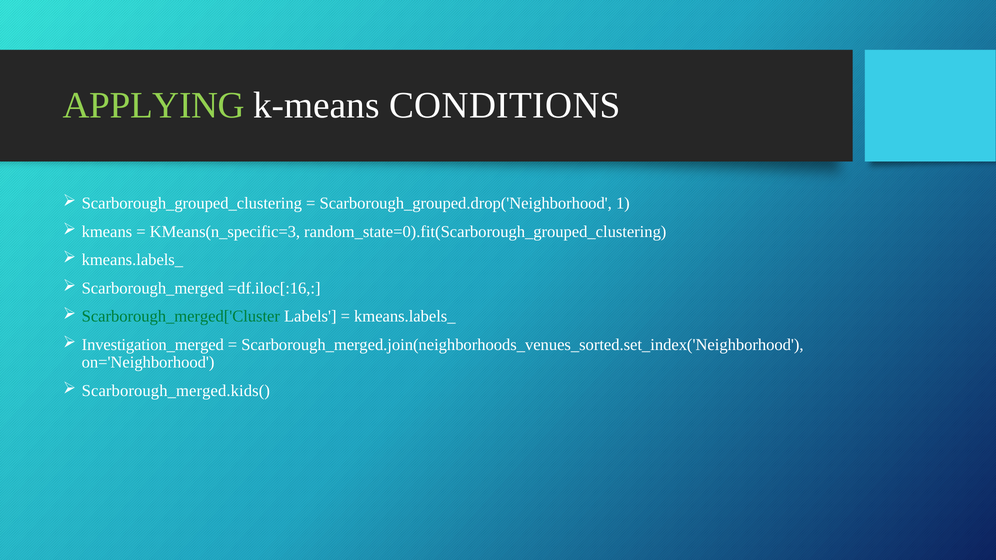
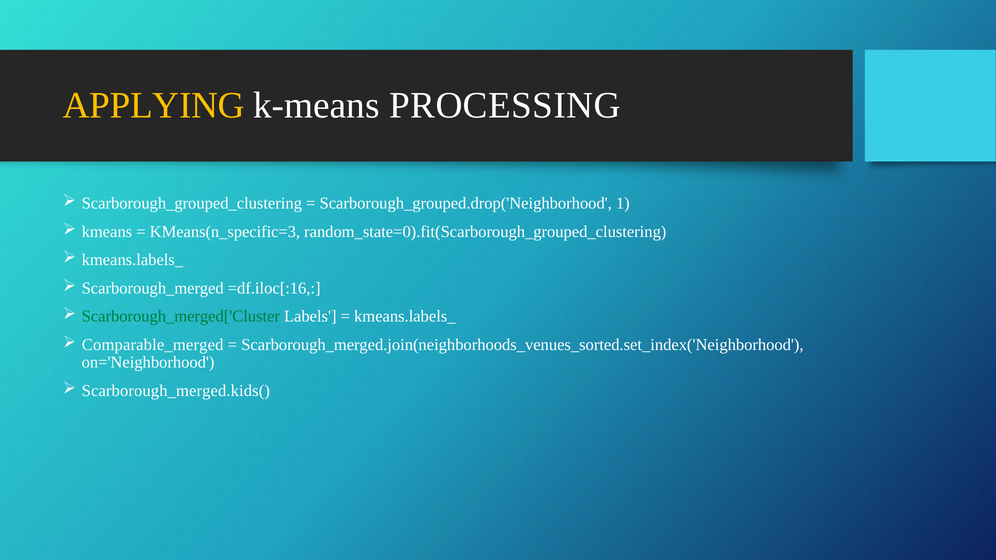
APPLYING colour: light green -> yellow (154, 105)
CONDITIONS: CONDITIONS -> PROCESSING (505, 105)
Investigation_merged: Investigation_merged -> Comparable_merged (153, 345)
